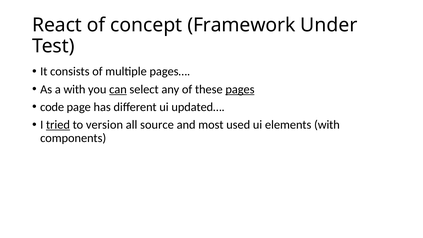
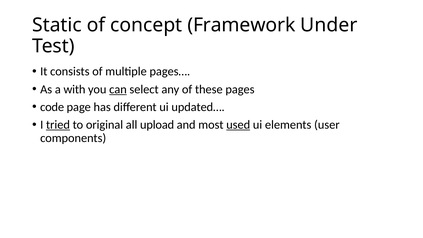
React: React -> Static (57, 25)
pages underline: present -> none (240, 89)
version: version -> original (105, 125)
source: source -> upload (157, 125)
used underline: none -> present (238, 125)
elements with: with -> user (327, 125)
